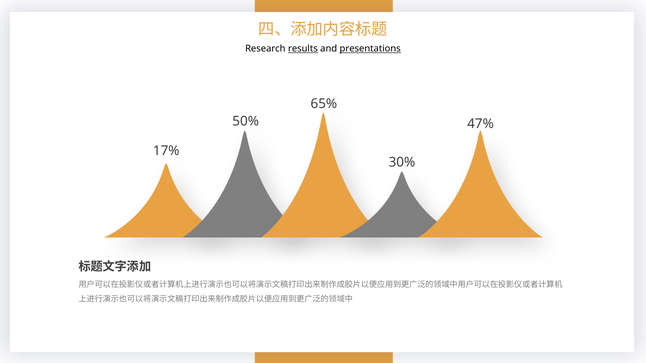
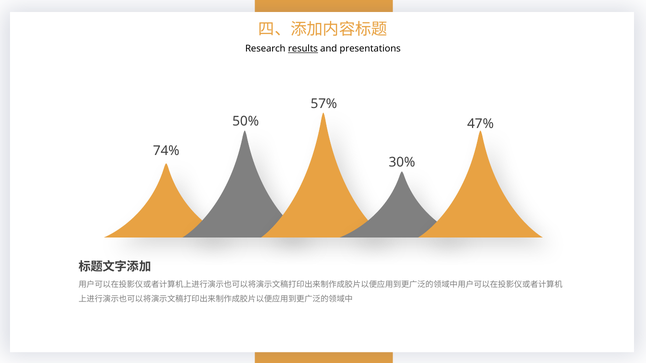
presentations underline: present -> none (370, 49)
65%: 65% -> 57% (324, 104)
17%: 17% -> 74% (166, 151)
